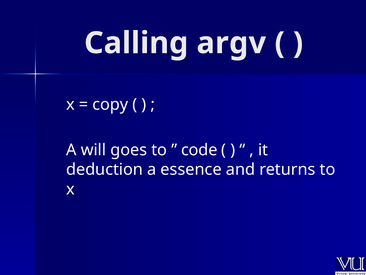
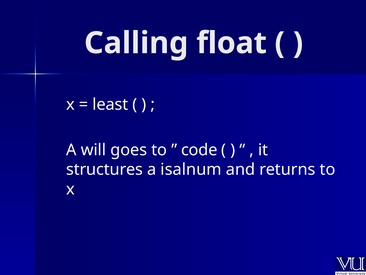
argv: argv -> float (232, 43)
copy: copy -> least (110, 104)
deduction: deduction -> structures (105, 169)
essence: essence -> isalnum (191, 169)
